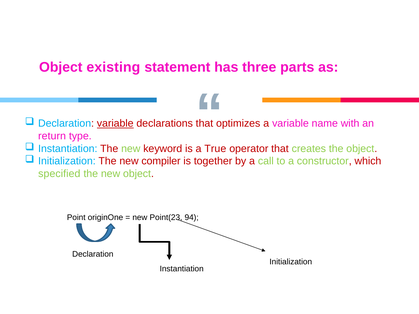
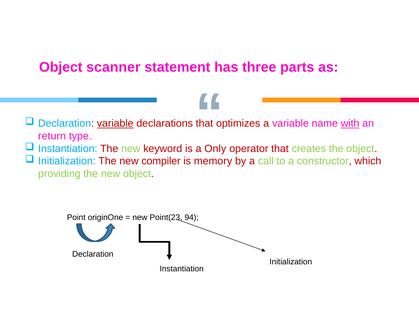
existing: existing -> scanner (113, 67)
with underline: none -> present (350, 124)
True: True -> Only (215, 149)
together: together -> memory (213, 161)
specified: specified -> providing (59, 174)
